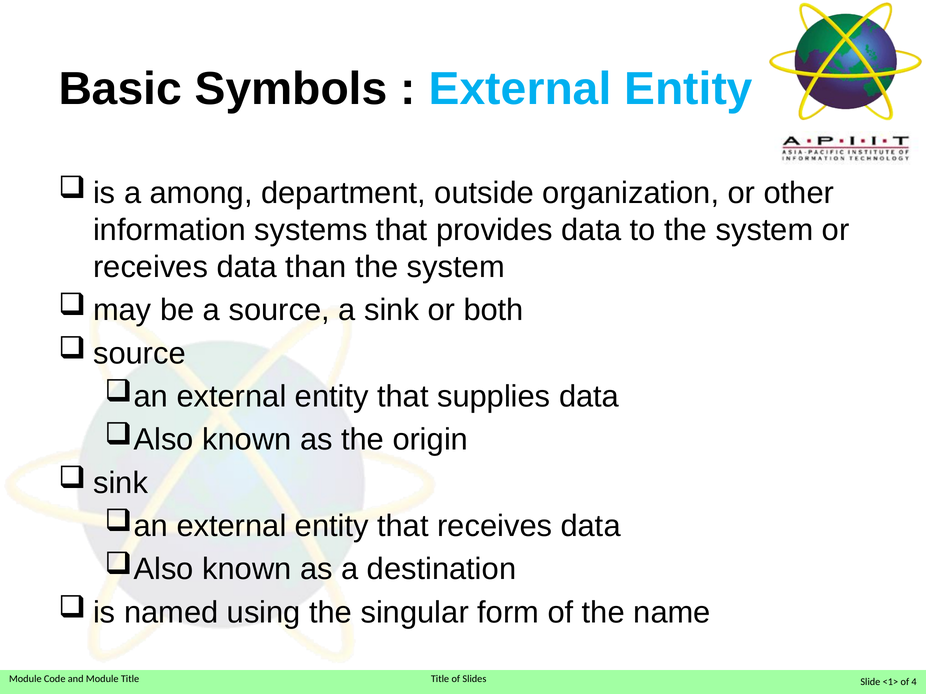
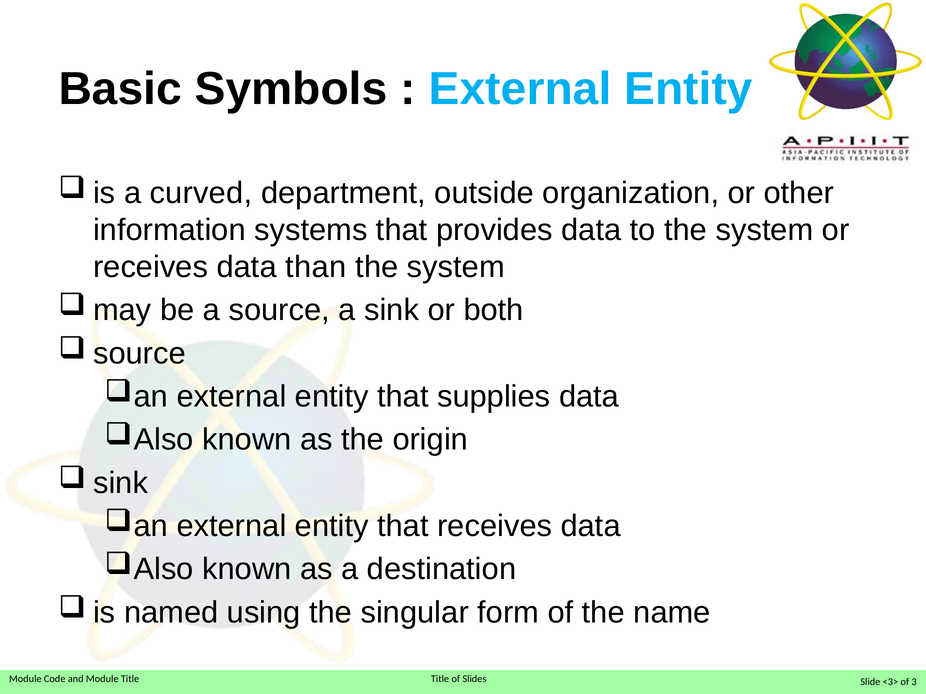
among: among -> curved (201, 193)
<1>: <1> -> <3> (890, 682)
4: 4 -> 3 (914, 682)
